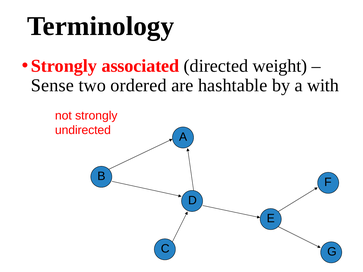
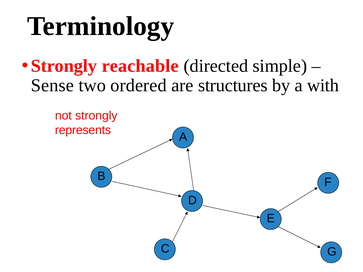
associated: associated -> reachable (140, 66)
weight: weight -> simple (280, 66)
hashtable: hashtable -> structures (233, 86)
undirected: undirected -> represents (83, 130)
